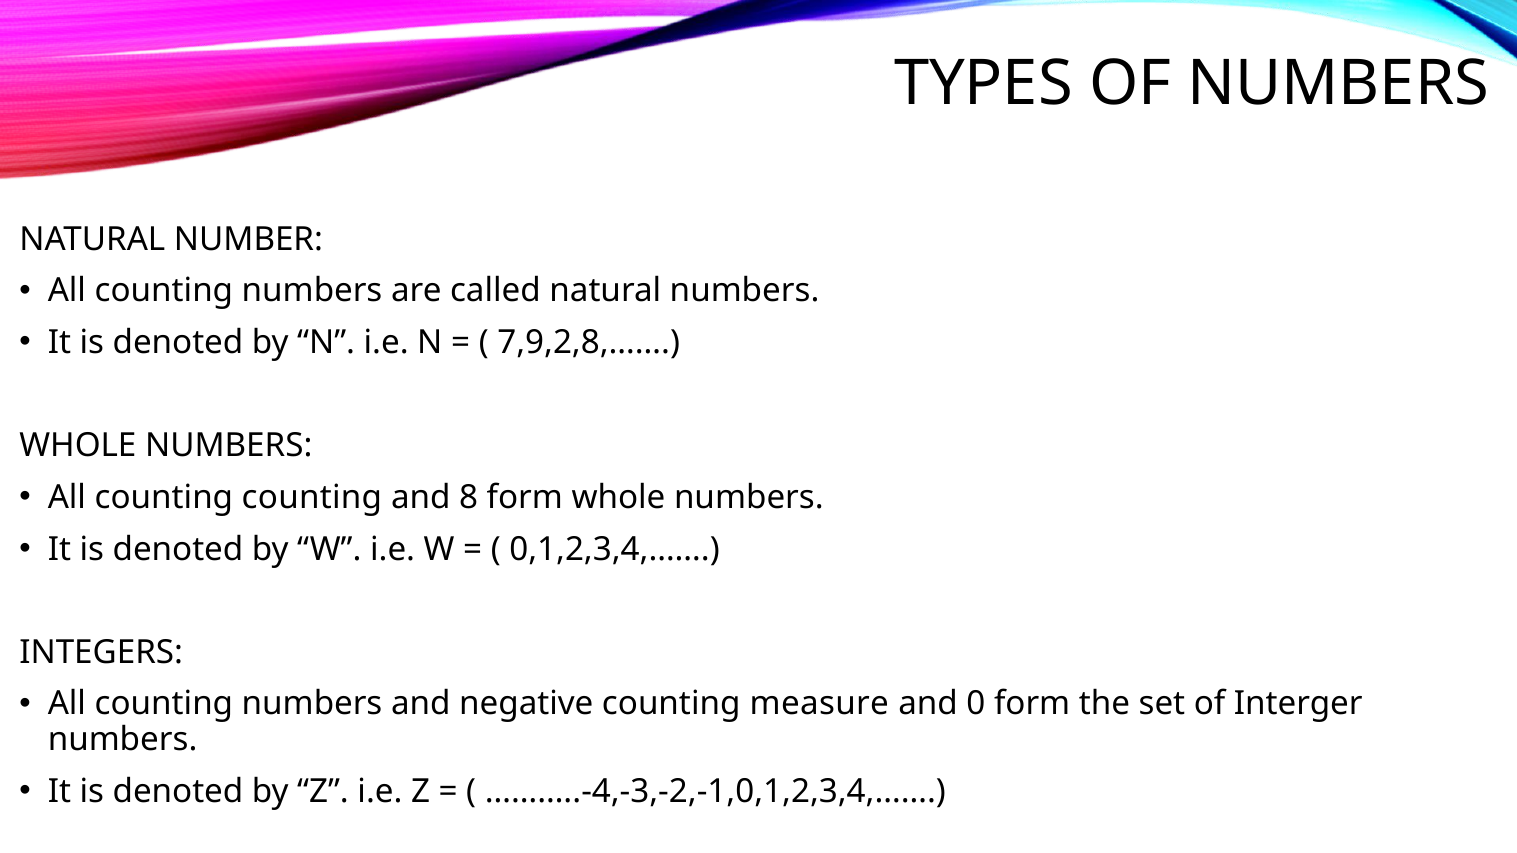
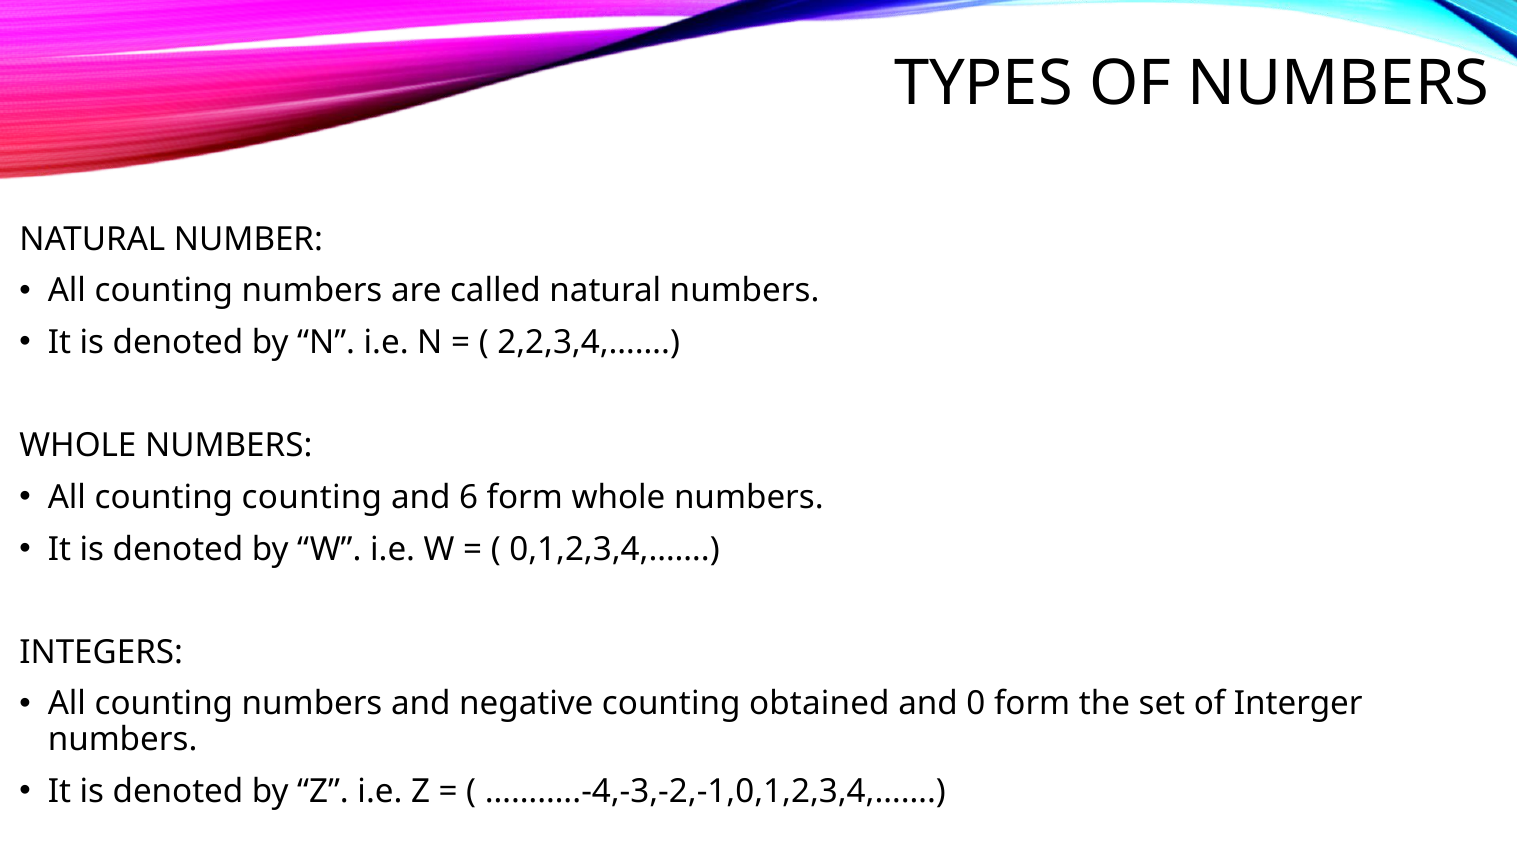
7,9,2,8,……: 7,9,2,8,…… -> 2,2,3,4,…… (589, 343)
8: 8 -> 6 (469, 498)
measure: measure -> obtained (819, 704)
